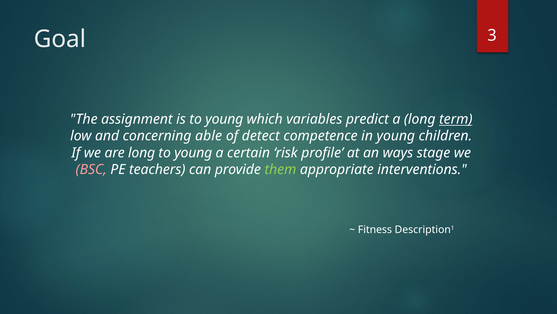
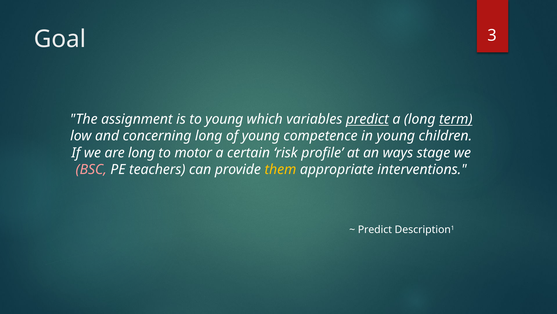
predict underline: none -> present (367, 119)
concerning able: able -> long (209, 136)
of detect: detect -> young (261, 136)
young: young -> motor (193, 152)
them colour: light green -> yellow (280, 169)
Fitness: Fitness -> Predict (375, 229)
